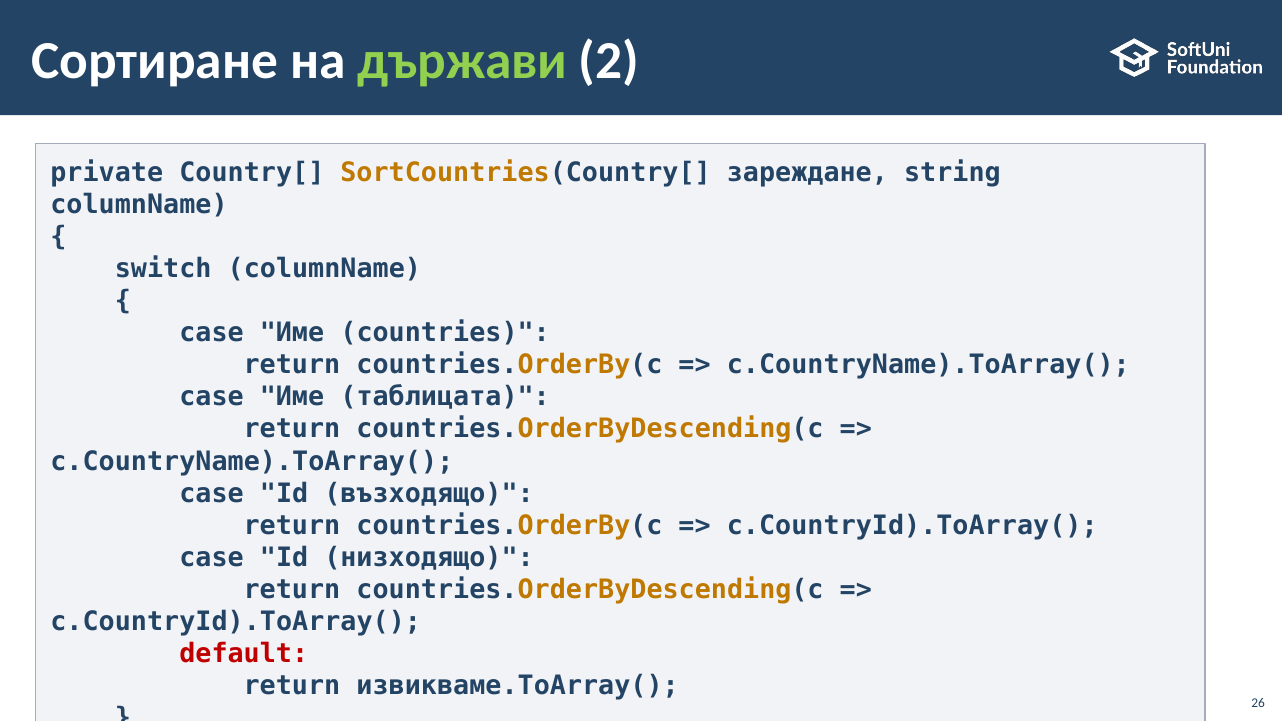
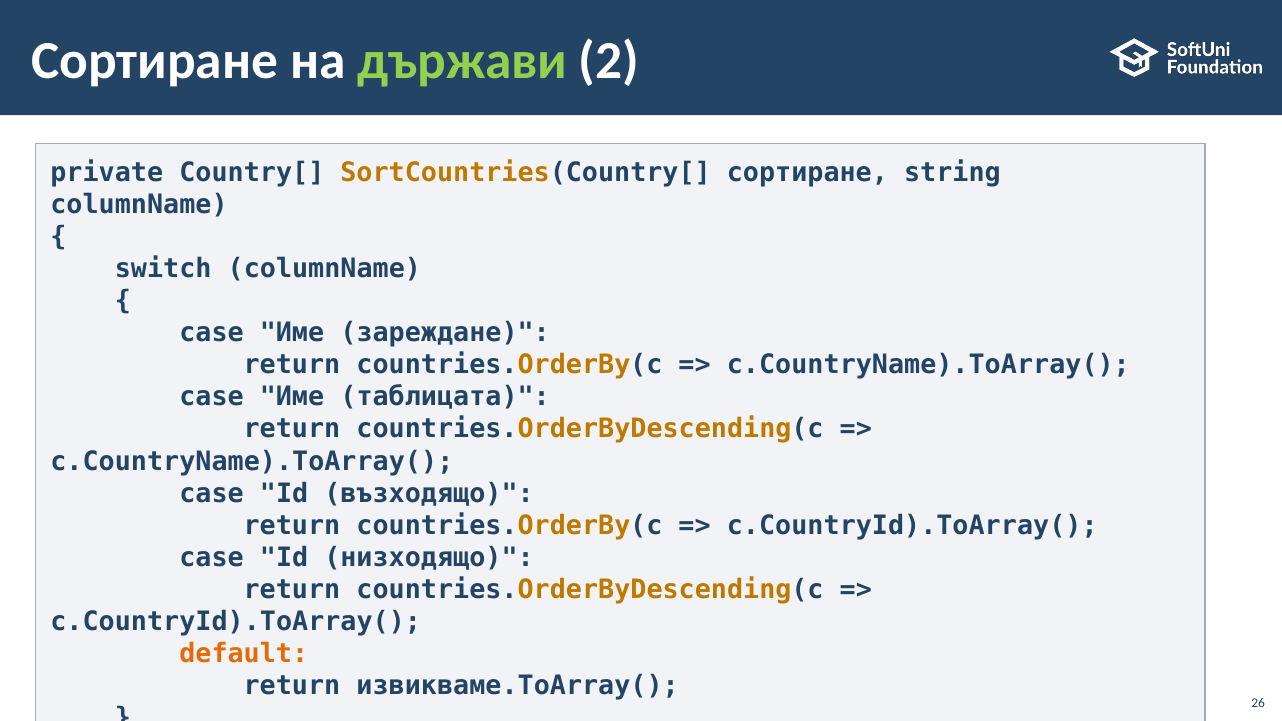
SortCountries(Country[ зареждане: зареждане -> сортиране (807, 173)
countries: countries -> зареждане (445, 333)
default colour: red -> orange (244, 654)
